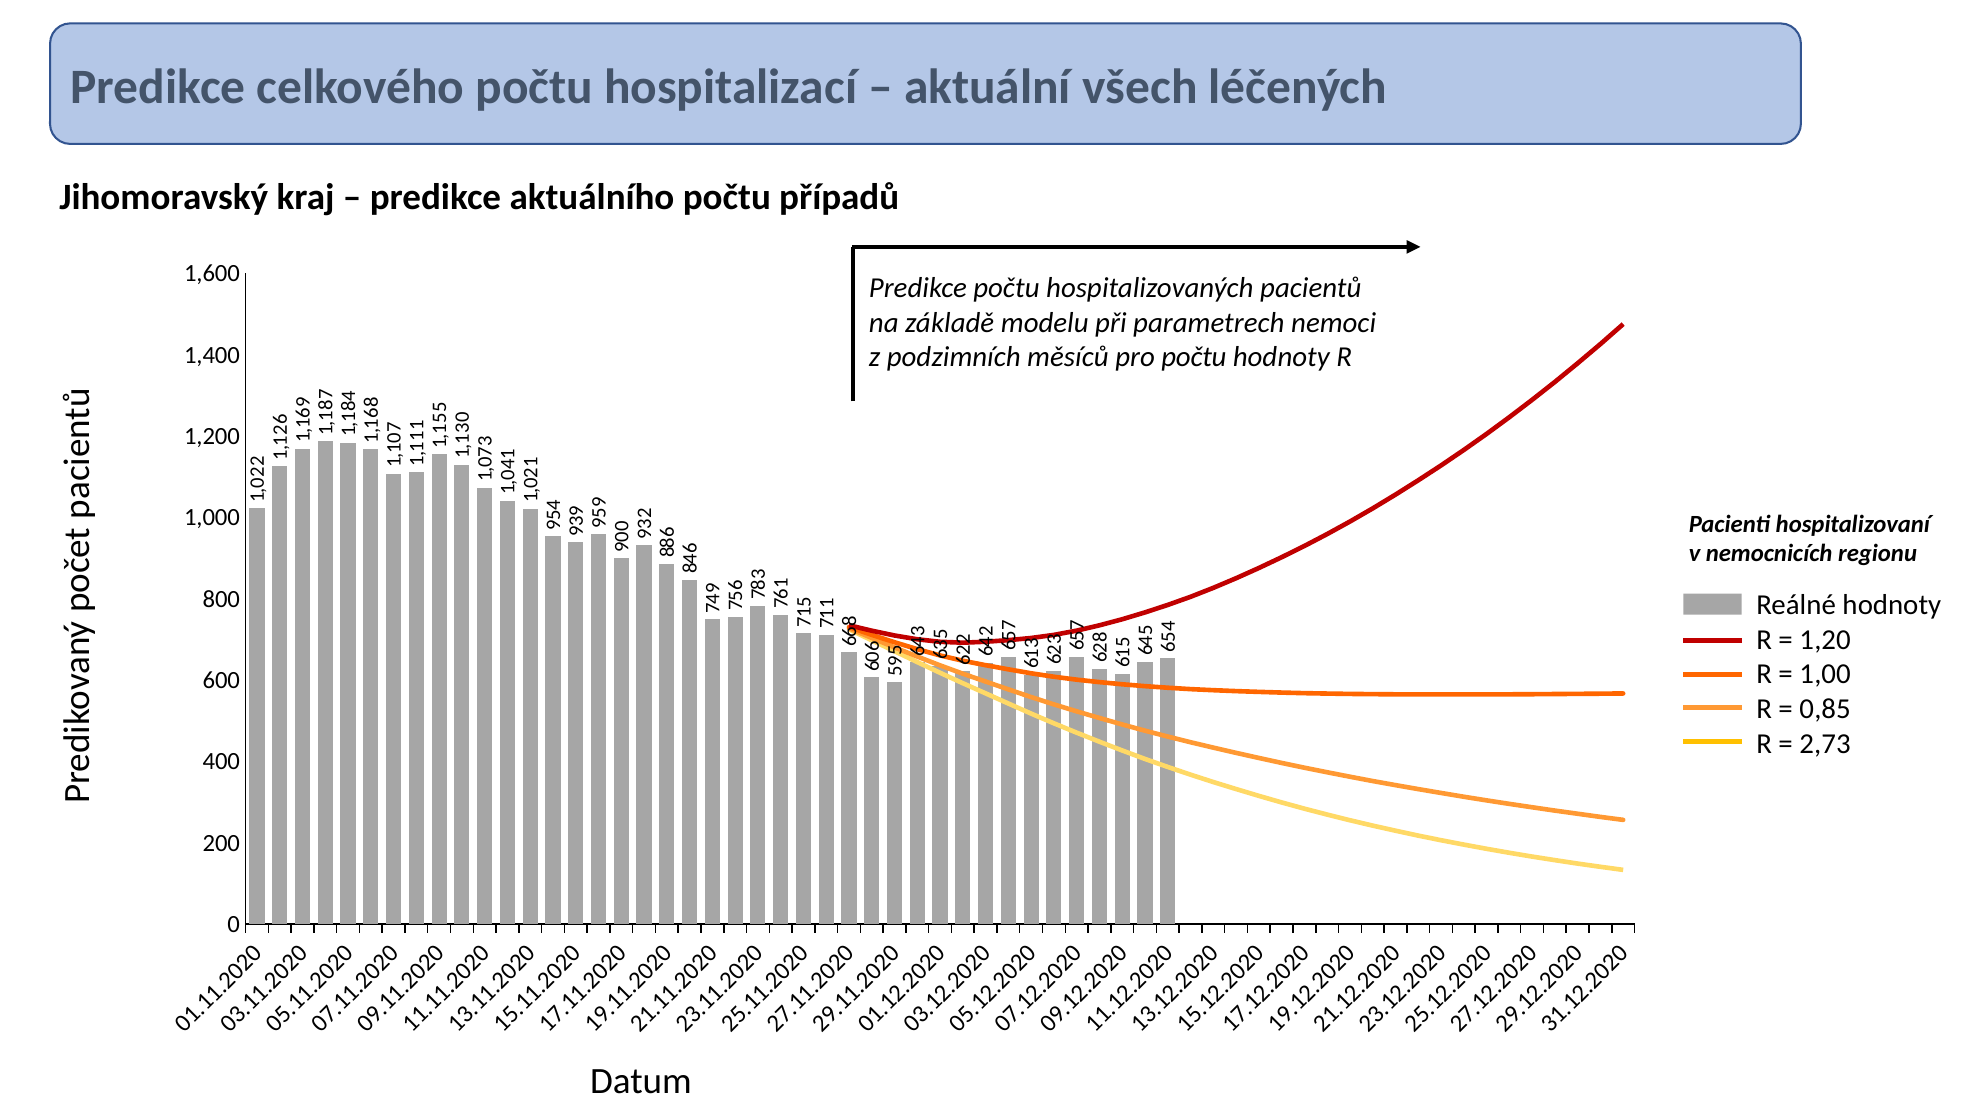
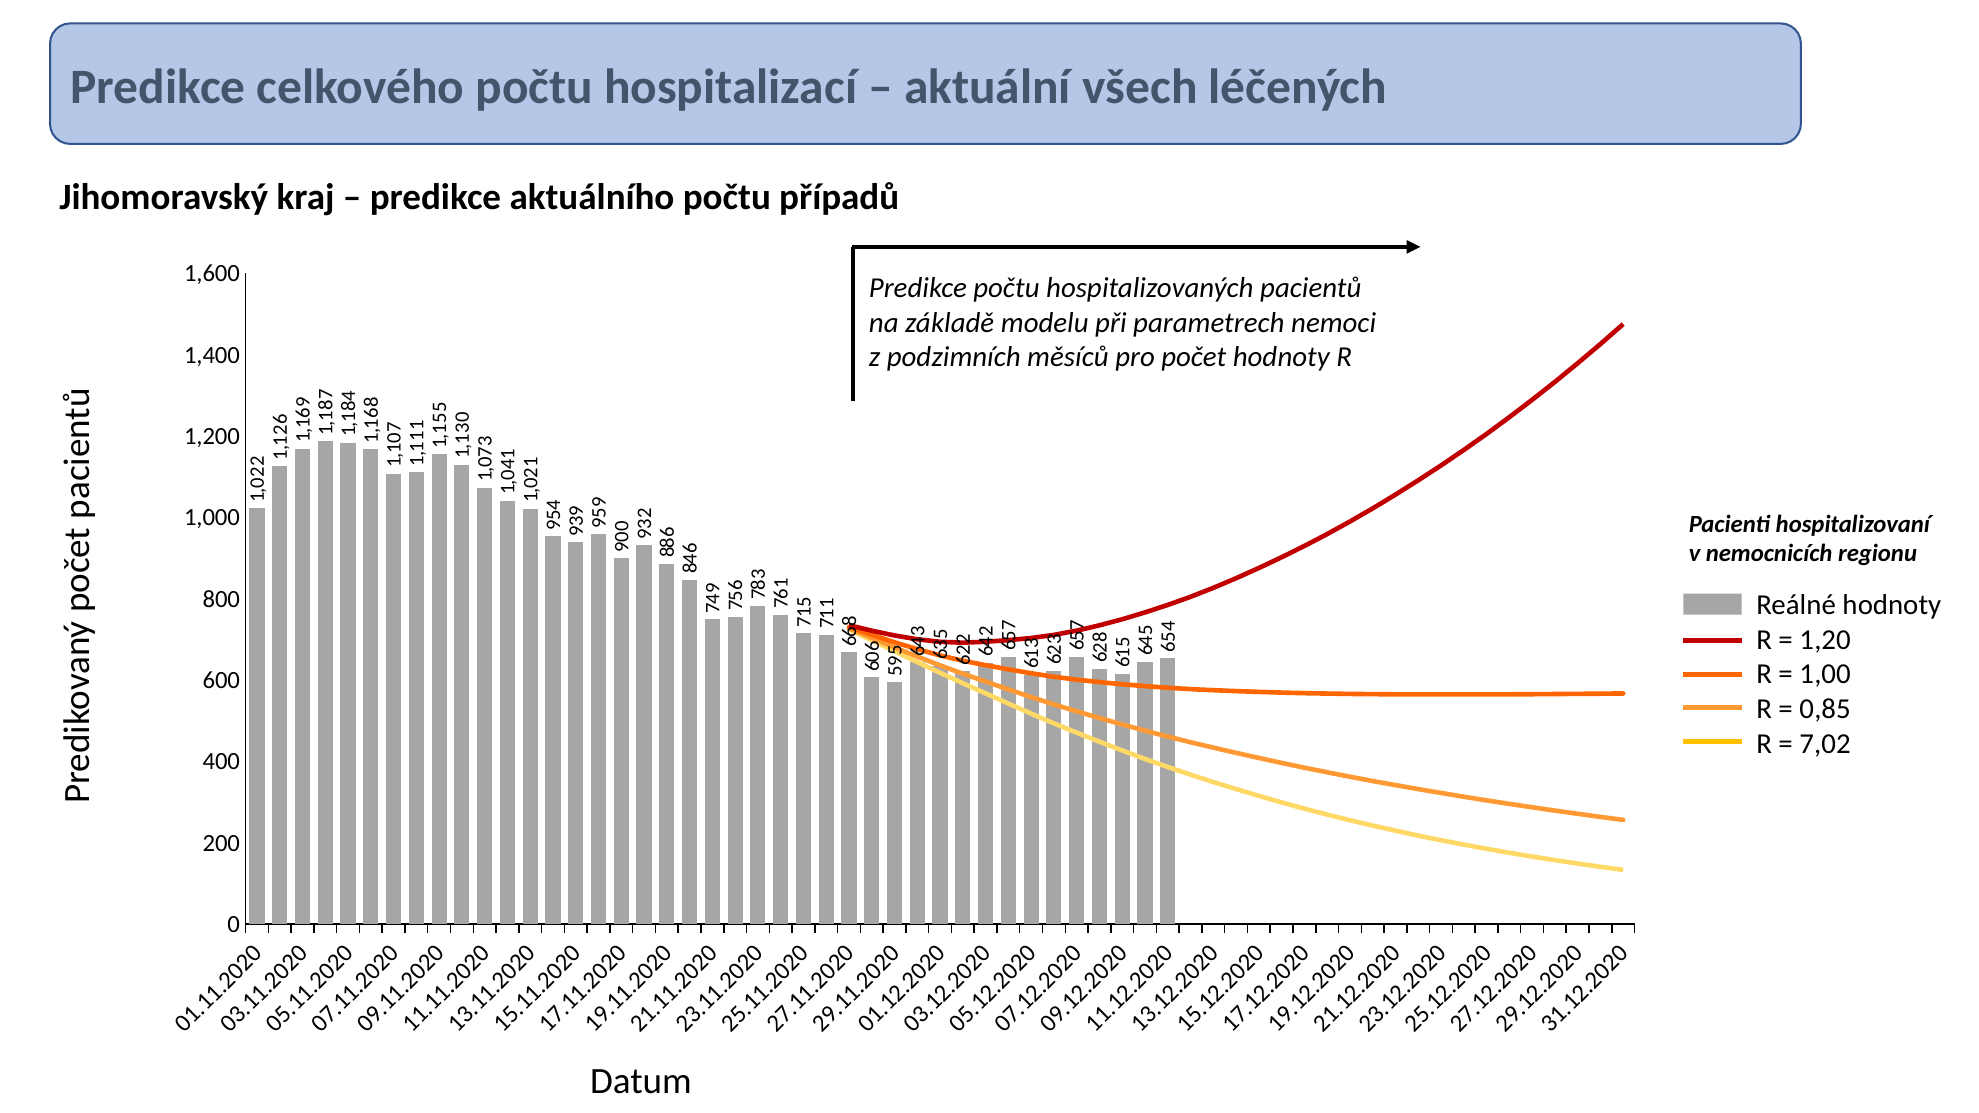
pro počtu: počtu -> počet (1194, 357)
2,73: 2,73 -> 7,02 (1825, 744)
